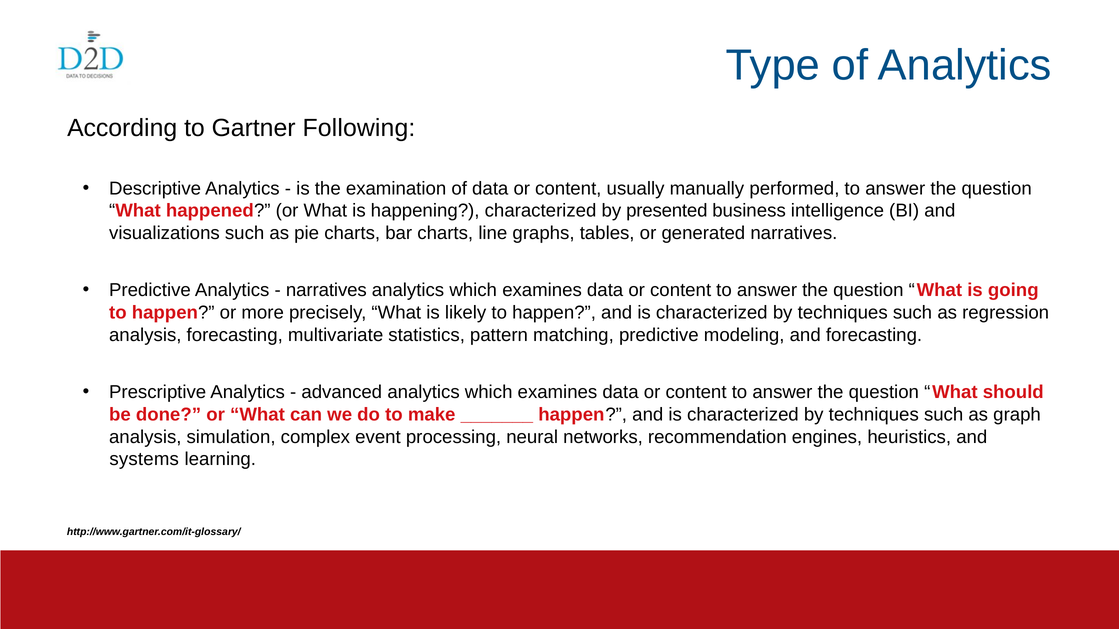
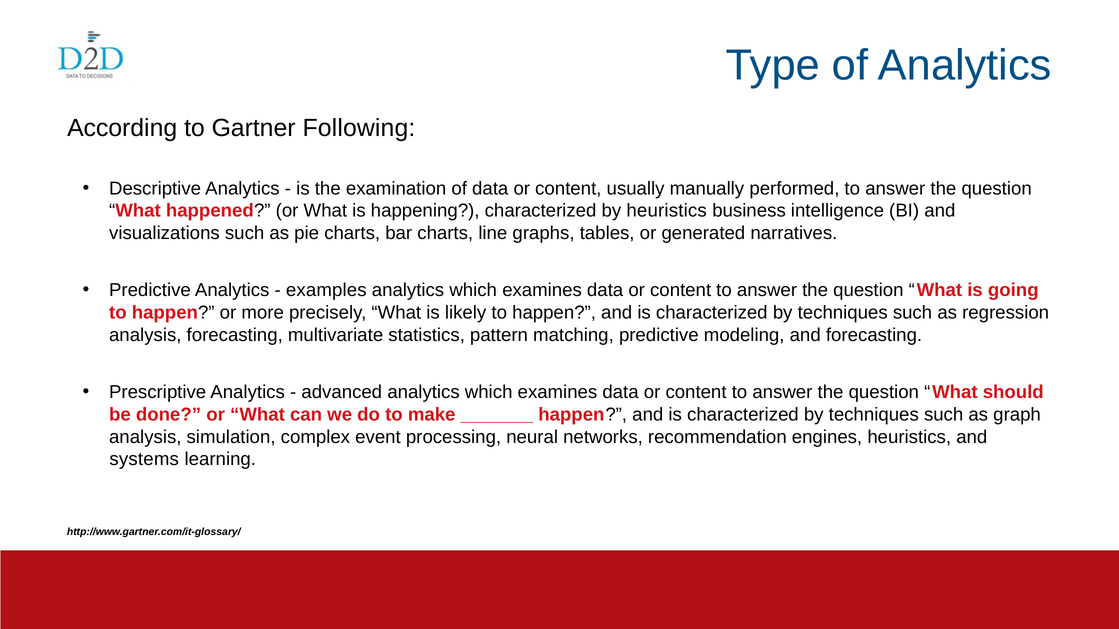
by presented: presented -> heuristics (667, 211)
narratives: narratives -> examples (326, 290)
